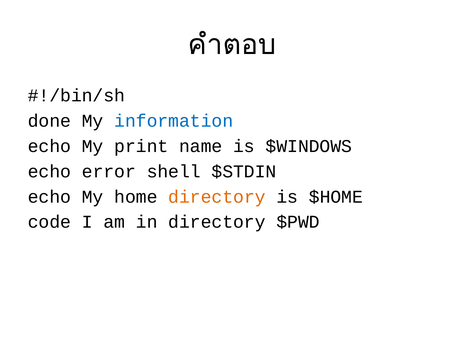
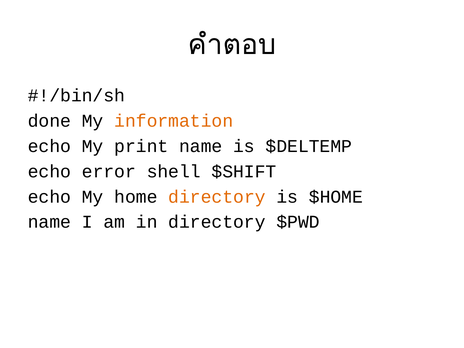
information colour: blue -> orange (174, 121)
$WINDOWS: $WINDOWS -> $DELTEMP (309, 146)
$STDIN: $STDIN -> $SHIFT (244, 171)
code: code -> name (49, 222)
